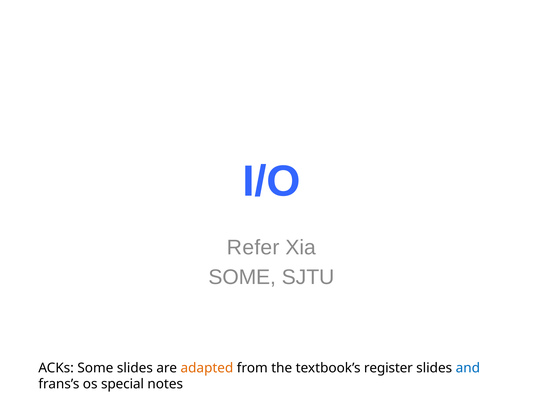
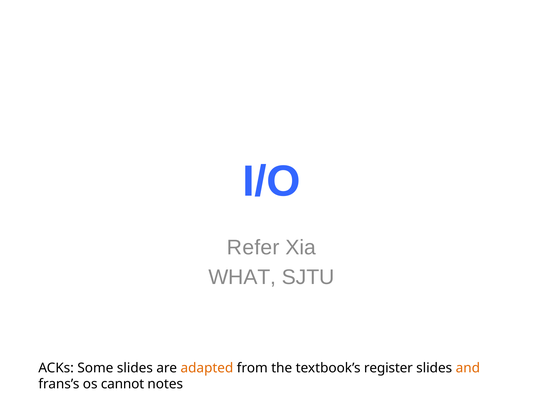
SOME: SOME -> WHAT (242, 277)
and colour: blue -> orange (468, 368)
special: special -> cannot (123, 384)
